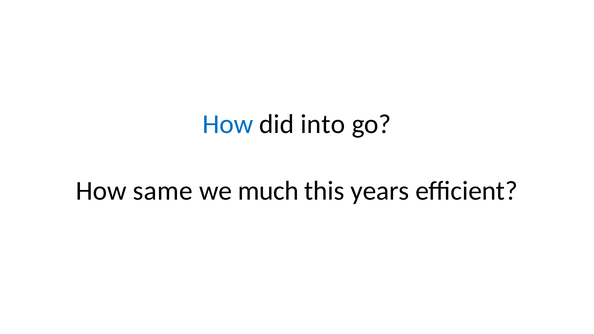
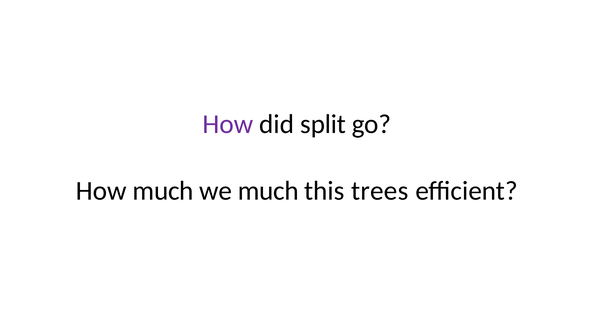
How colour: blue -> purple (228, 124)
into: into -> split (323, 124)
How same: same -> much (163, 191)
years: years -> trees (380, 191)
